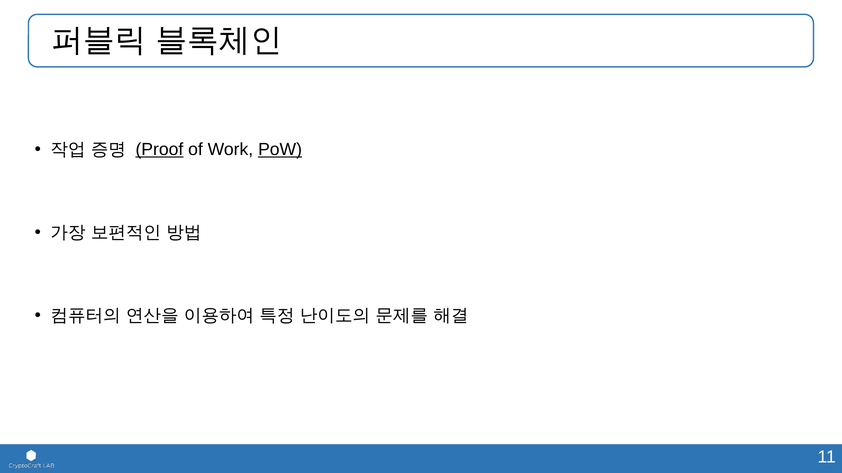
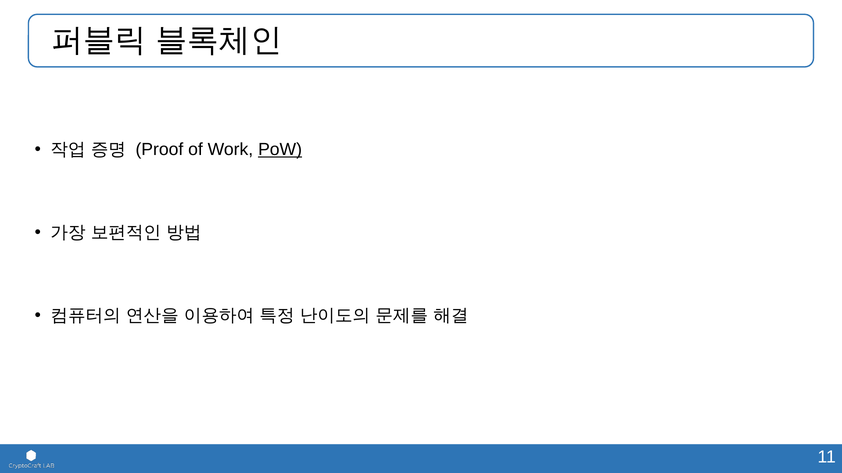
Proof underline: present -> none (159, 150)
